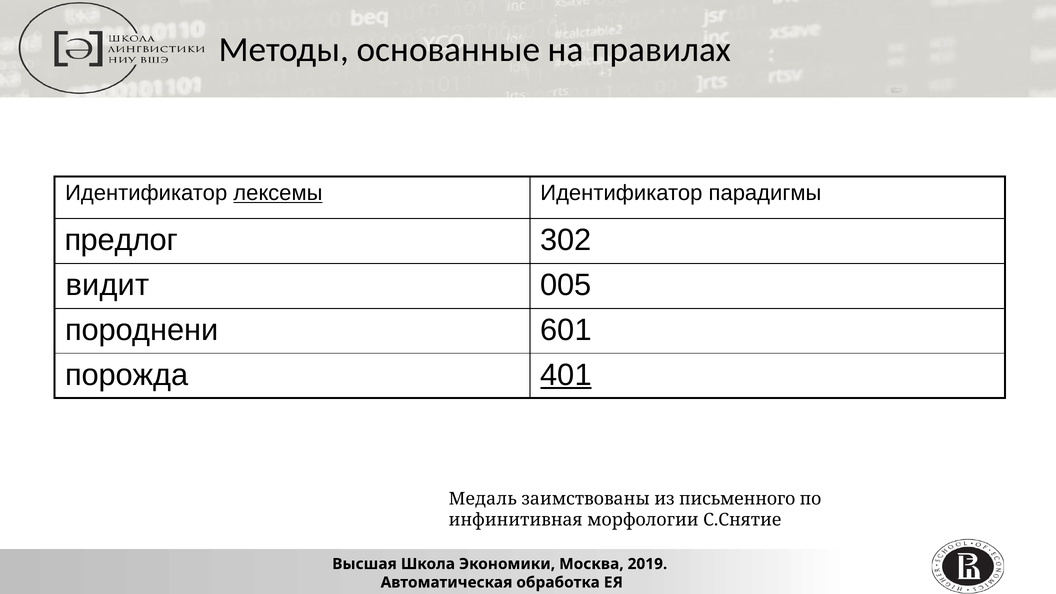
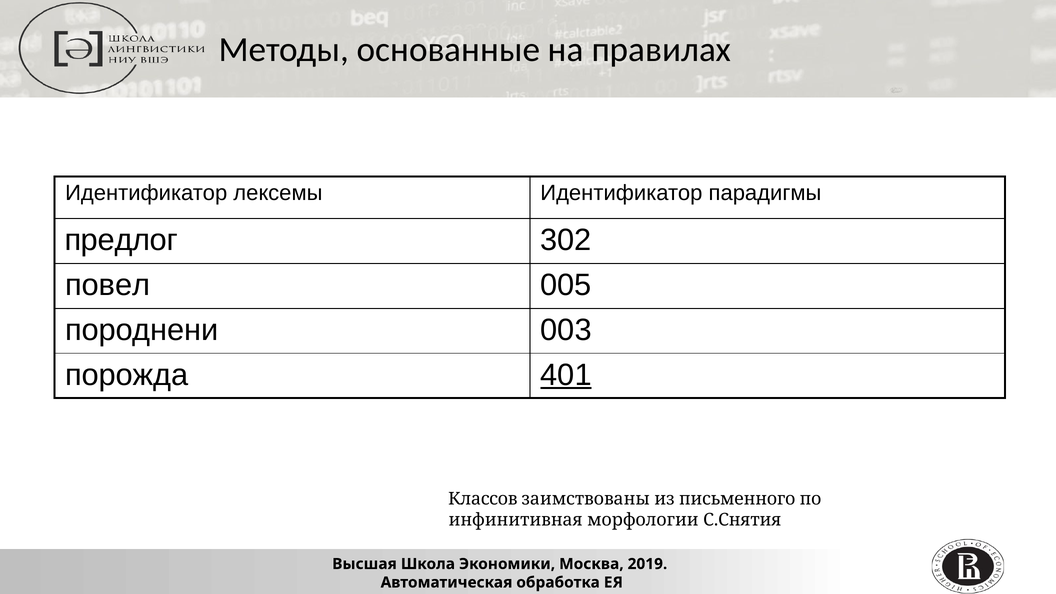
лексемы underline: present -> none (278, 193)
видит: видит -> повел (108, 285)
601: 601 -> 003 (566, 330)
Медаль: Медаль -> Классов (483, 499)
С.Снятие: С.Снятие -> С.Снятия (742, 520)
